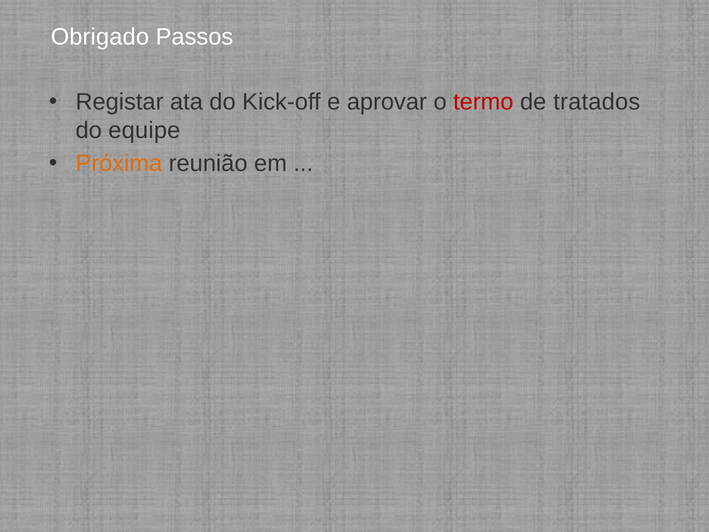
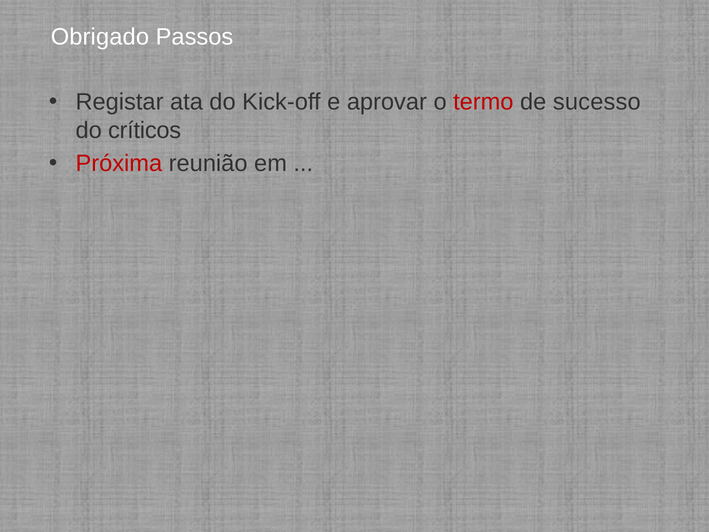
tratados: tratados -> sucesso (597, 102)
equipe: equipe -> críticos (145, 130)
Próxima colour: orange -> red (119, 164)
